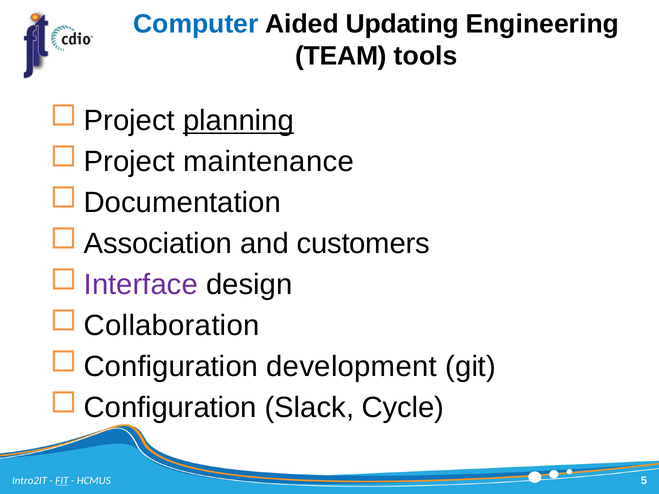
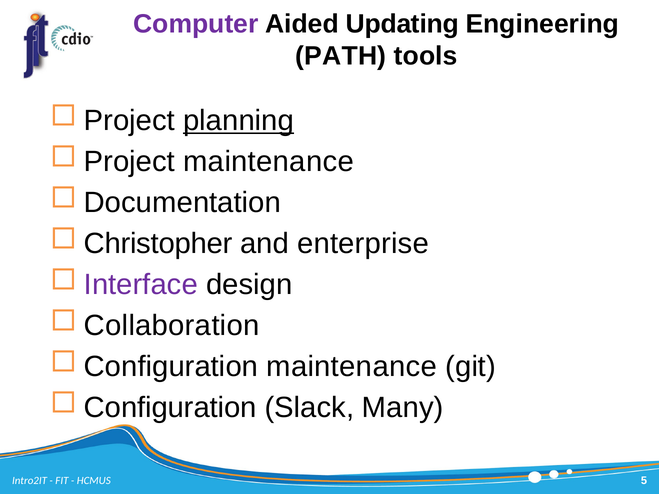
Computer colour: blue -> purple (196, 24)
TEAM: TEAM -> PATH (341, 56)
Association: Association -> Christopher (158, 244)
customers: customers -> enterprise (363, 244)
Configuration development: development -> maintenance (352, 367)
Cycle: Cycle -> Many (403, 408)
FIT underline: present -> none (62, 481)
